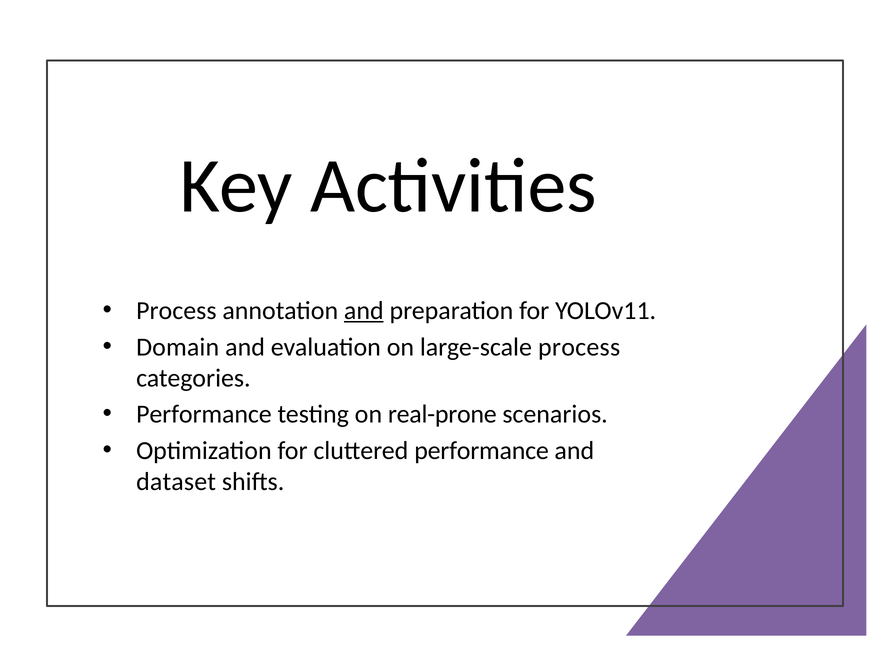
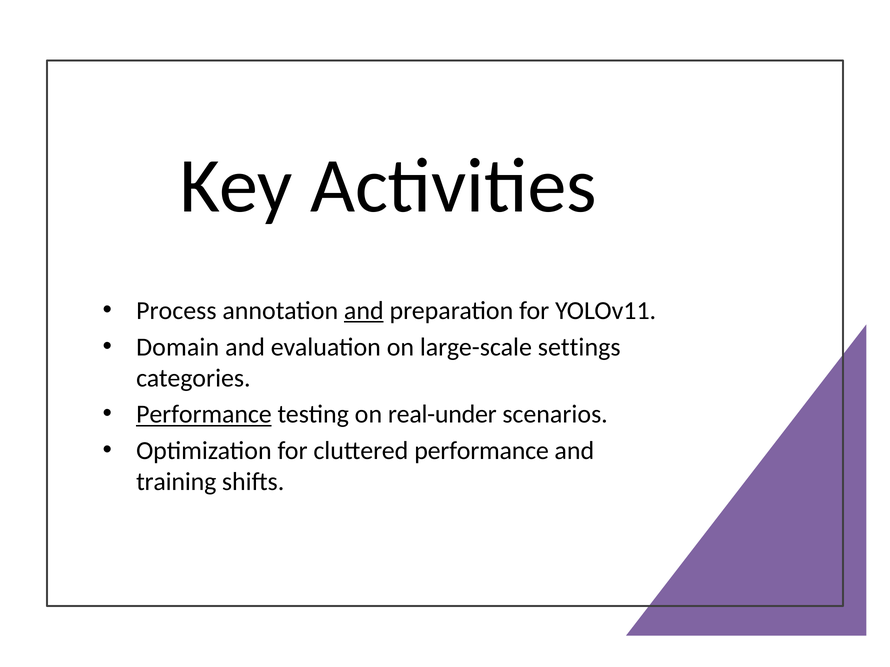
large-scale process: process -> settings (579, 347)
Performance underline: none -> present (204, 415)
real-prone: real-prone -> real-under (442, 415)
dataset: dataset -> training (176, 482)
